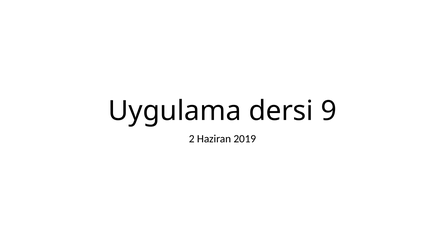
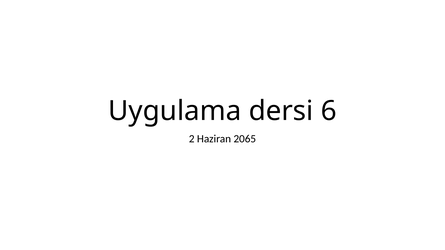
9: 9 -> 6 (329, 111)
2019: 2019 -> 2065 (245, 139)
